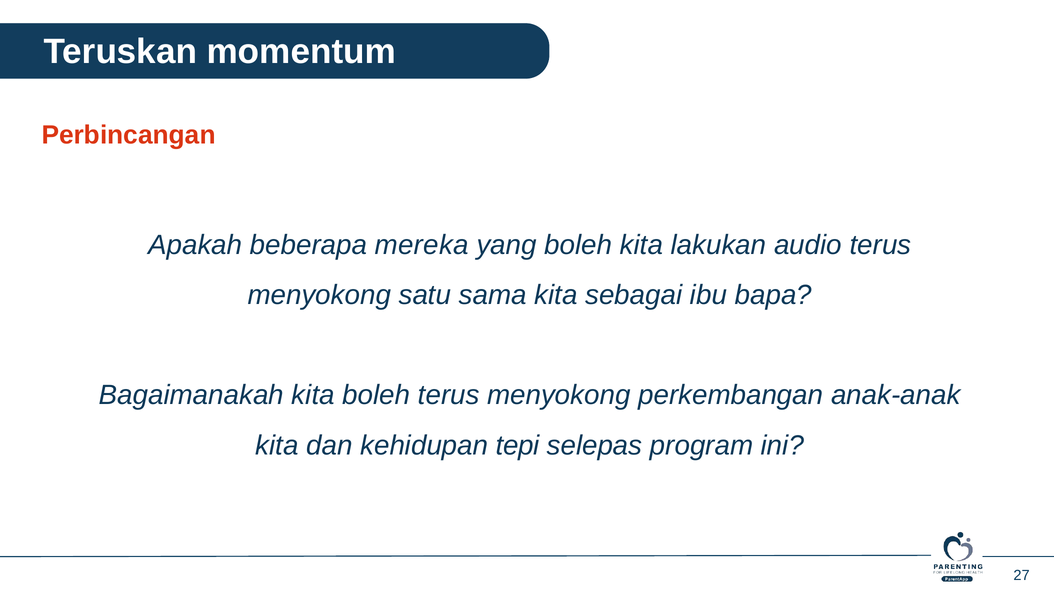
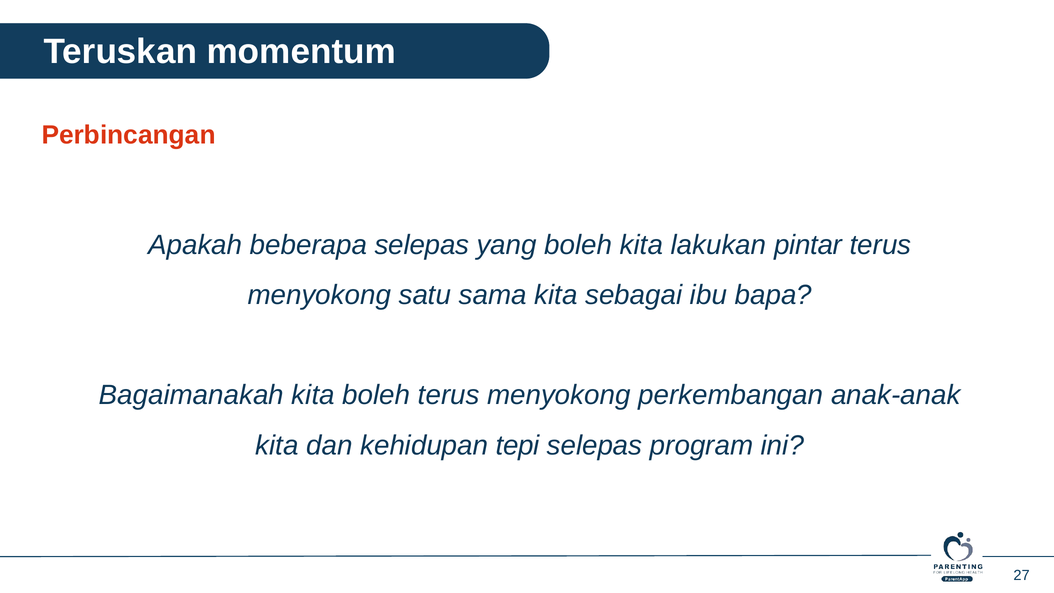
beberapa mereka: mereka -> selepas (422, 245)
audio: audio -> pintar (808, 245)
